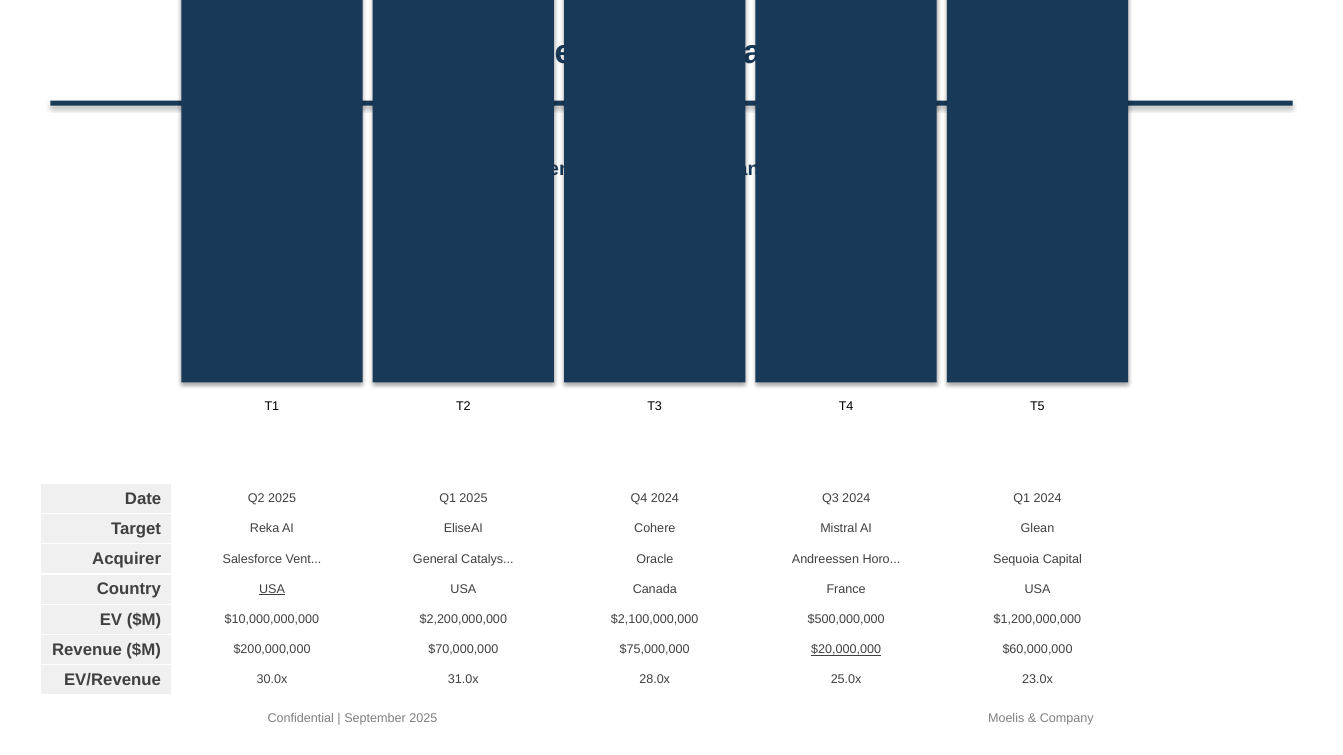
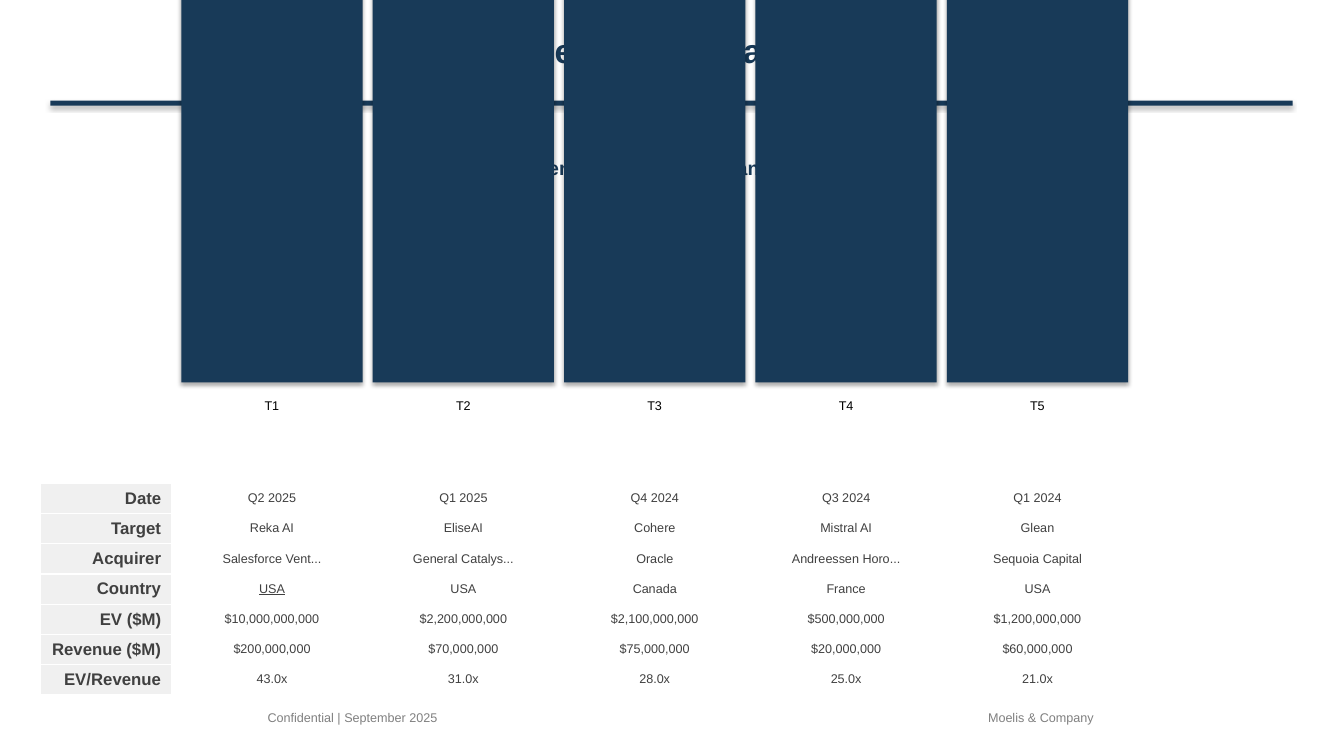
$20,000,000 underline: present -> none (846, 650)
30.0x: 30.0x -> 43.0x (272, 680)
23.0x: 23.0x -> 21.0x (1037, 680)
